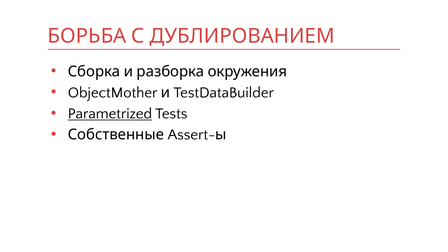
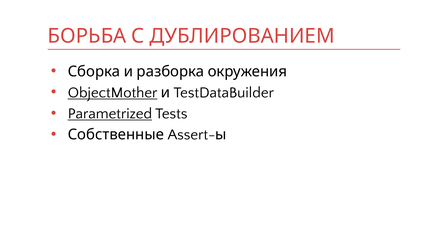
ObjectMother underline: none -> present (113, 93)
